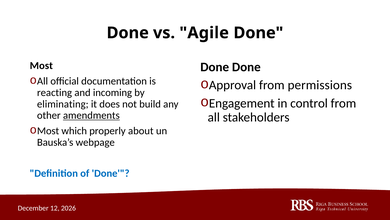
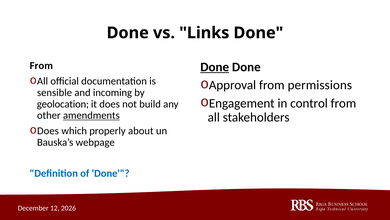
Agile: Agile -> Links (204, 33)
Most: Most -> From (41, 65)
Done underline: none -> present (215, 67)
reacting: reacting -> sensible (55, 92)
eliminating: eliminating -> geolocation (63, 104)
Most: Most -> Does (48, 131)
